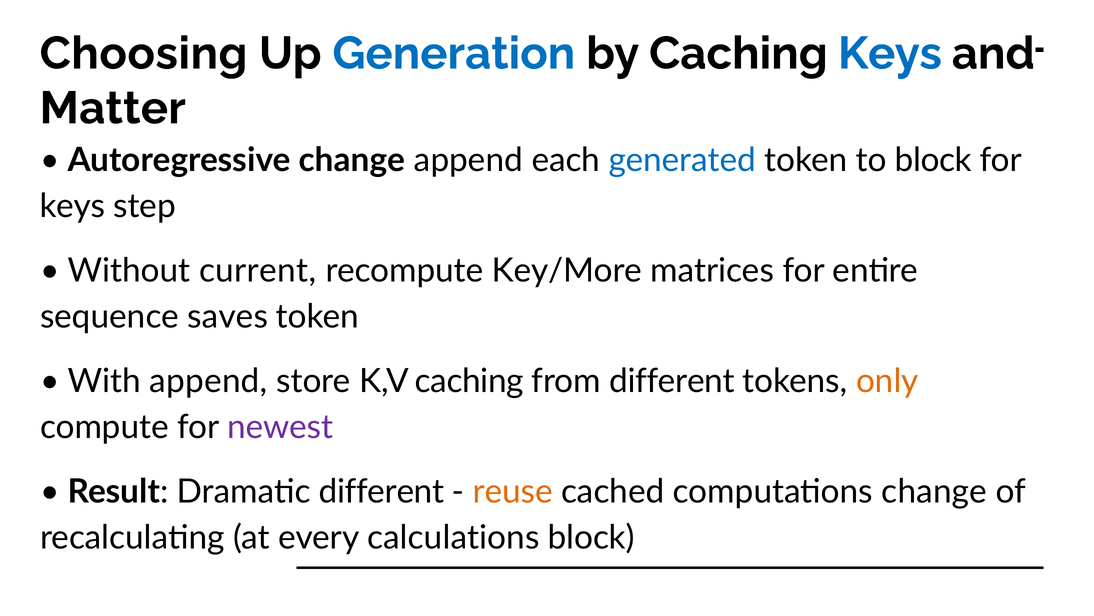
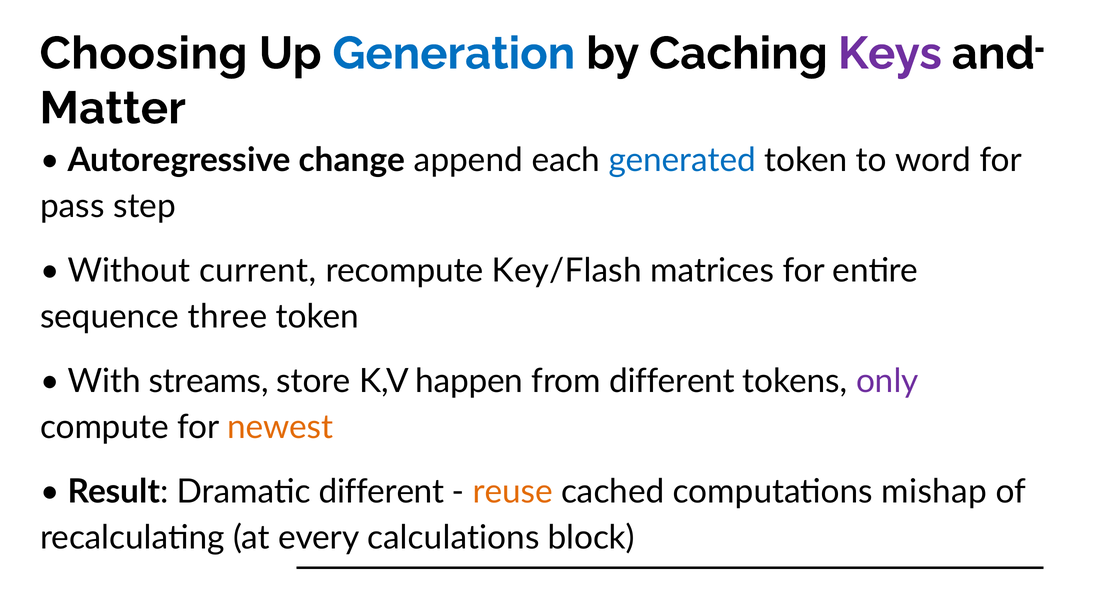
Keys colour: blue -> purple (890, 53)
to block: block -> word (933, 160)
keys: keys -> pass (72, 206)
Key/More: Key/More -> Key/Flash (567, 270)
saves: saves -> three (228, 317)
With append: append -> streams (209, 381)
K,V caching: caching -> happen (469, 381)
only colour: orange -> purple (887, 381)
newest colour: purple -> orange (280, 427)
computations change: change -> mishap (934, 491)
